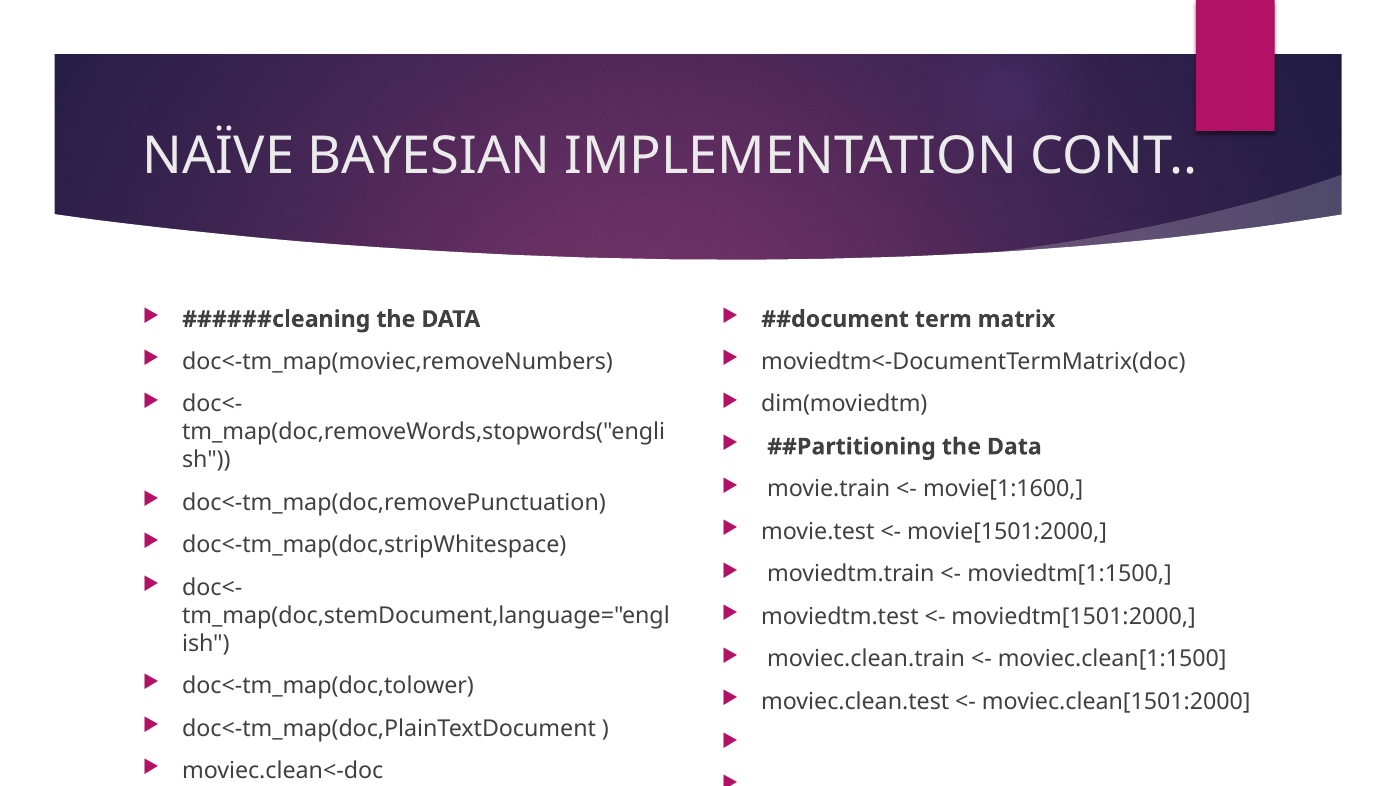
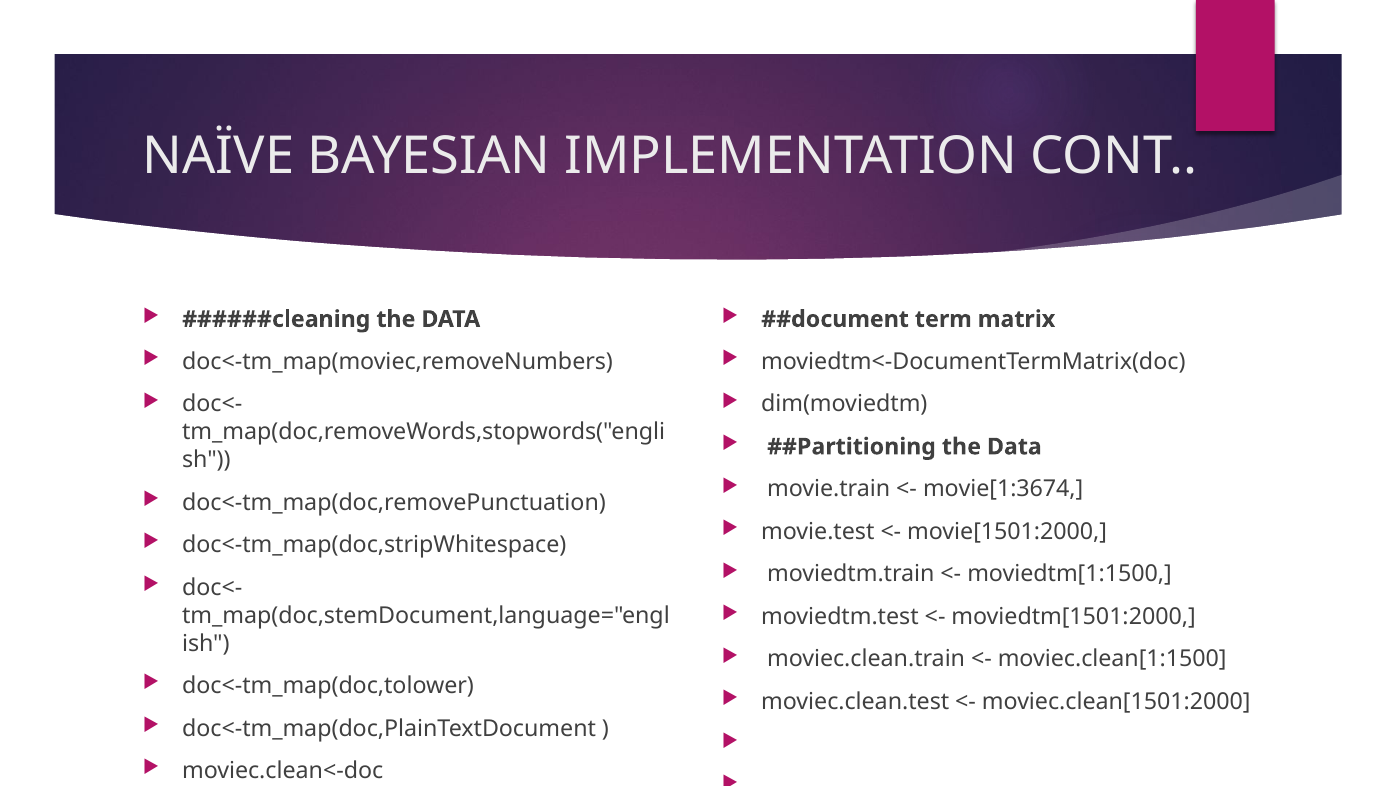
movie[1:1600: movie[1:1600 -> movie[1:3674 (1003, 489)
